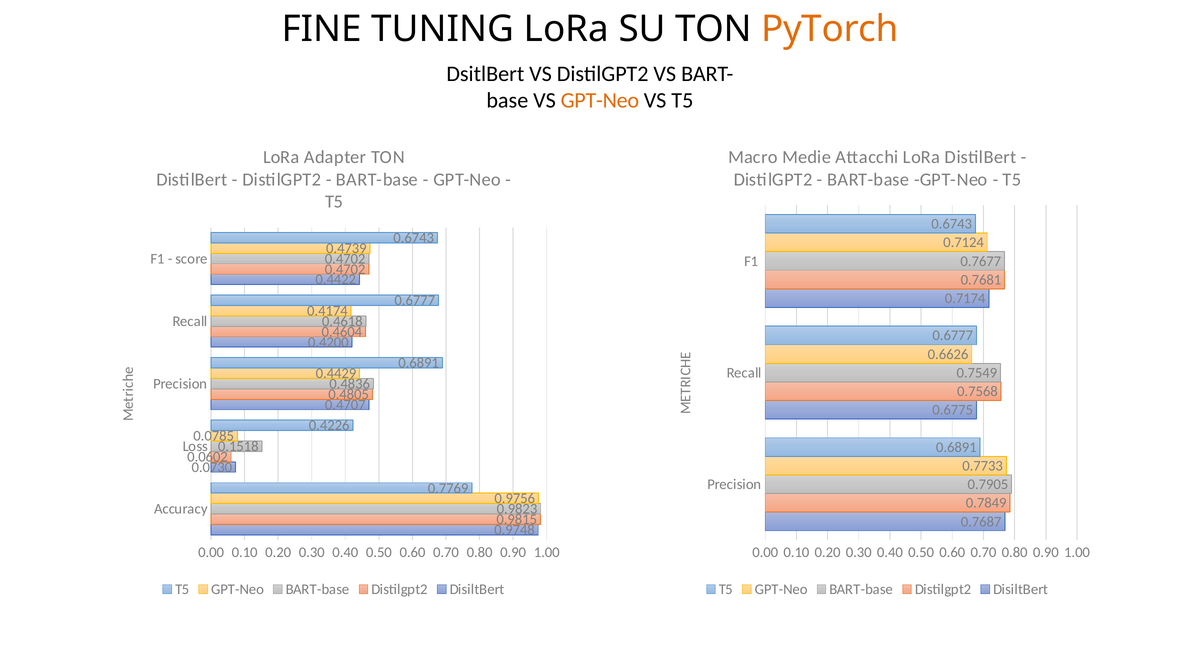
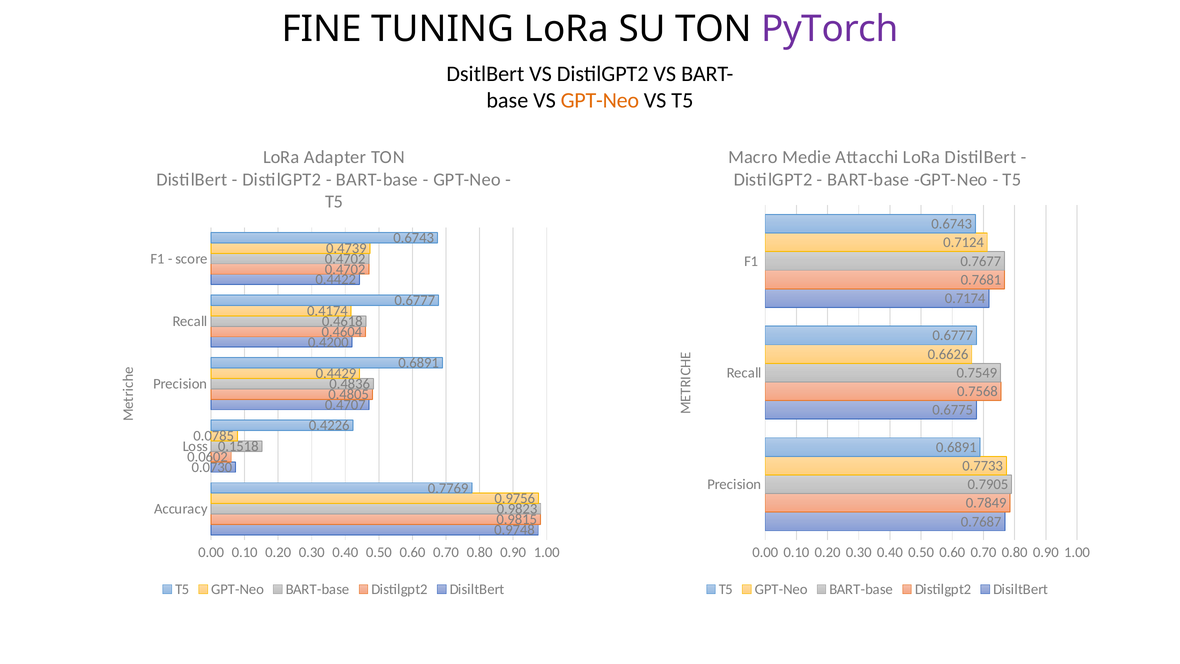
PyTorch colour: orange -> purple (830, 29)
